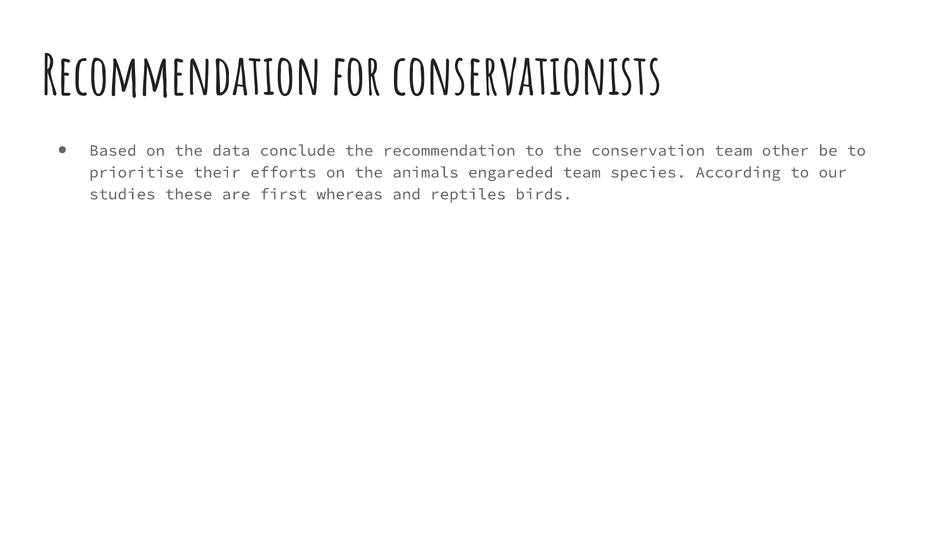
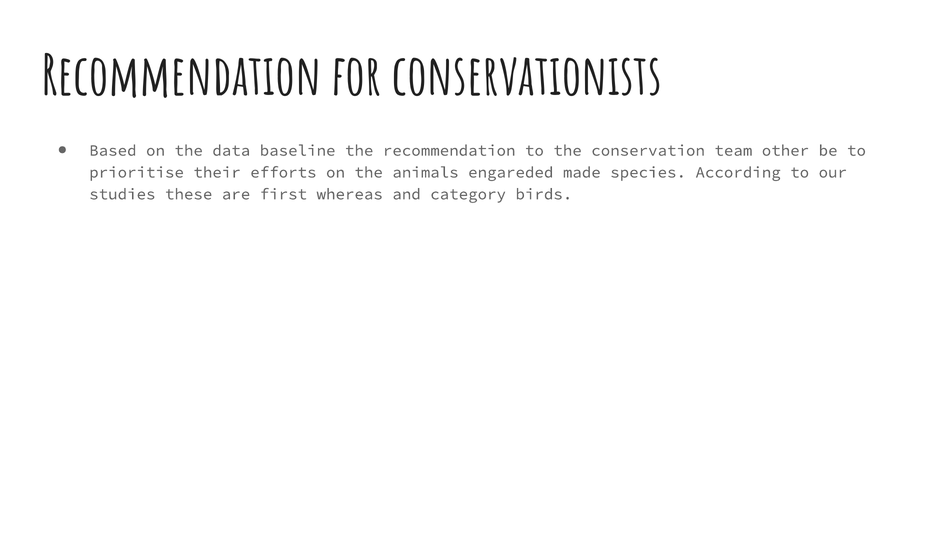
conclude: conclude -> baseline (298, 150)
engareded team: team -> made (582, 172)
reptiles: reptiles -> category (468, 194)
